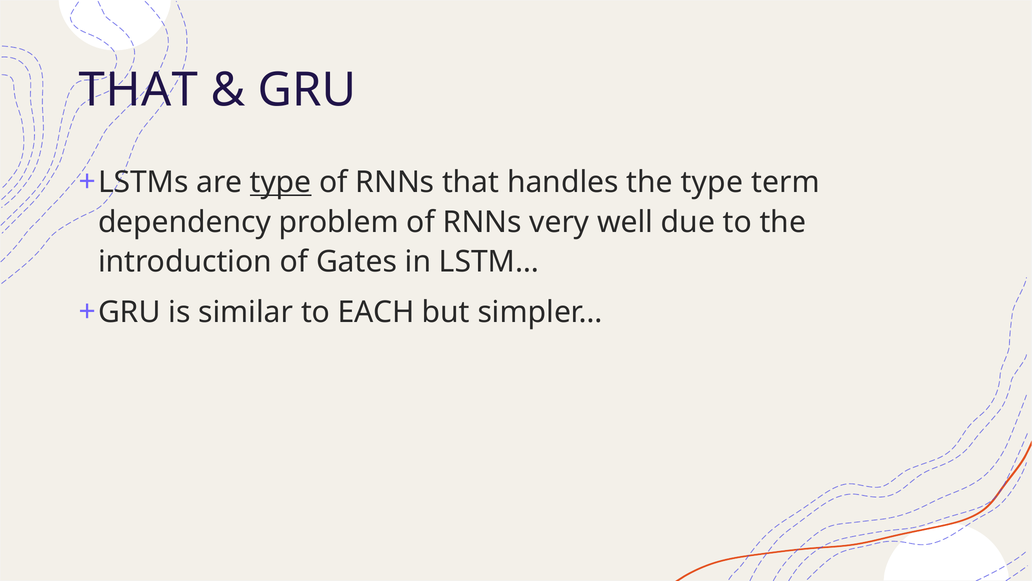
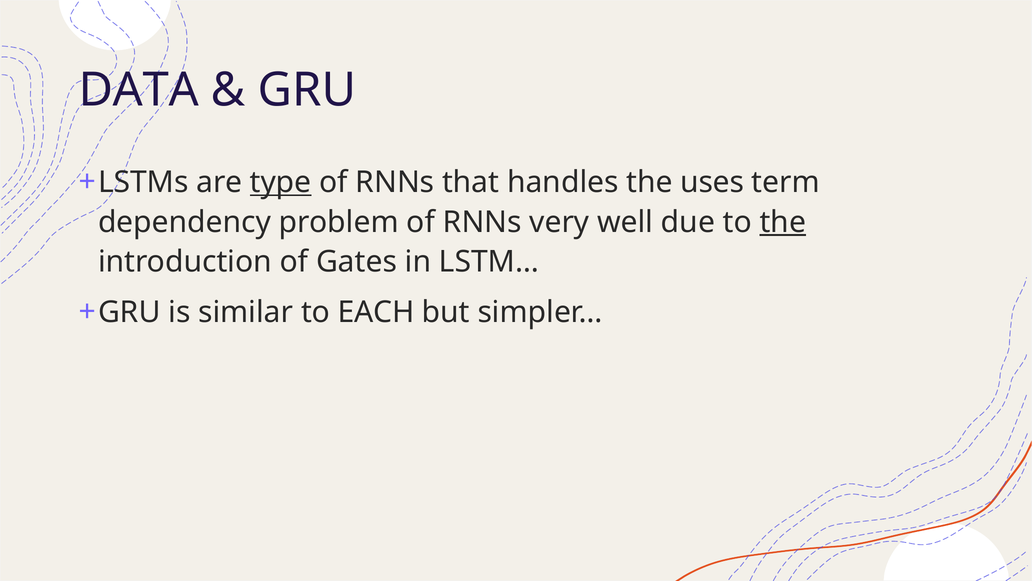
THAT: THAT -> DATA (139, 90)
the type: type -> uses (712, 182)
the underline: none -> present (783, 222)
